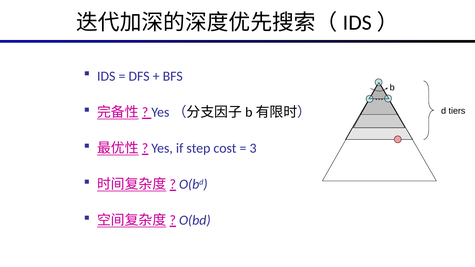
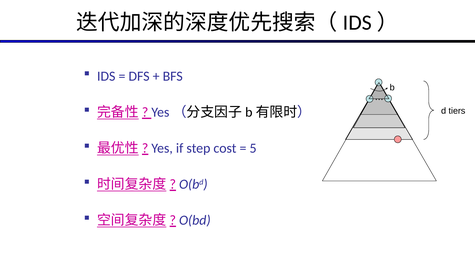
3: 3 -> 5 (253, 148)
